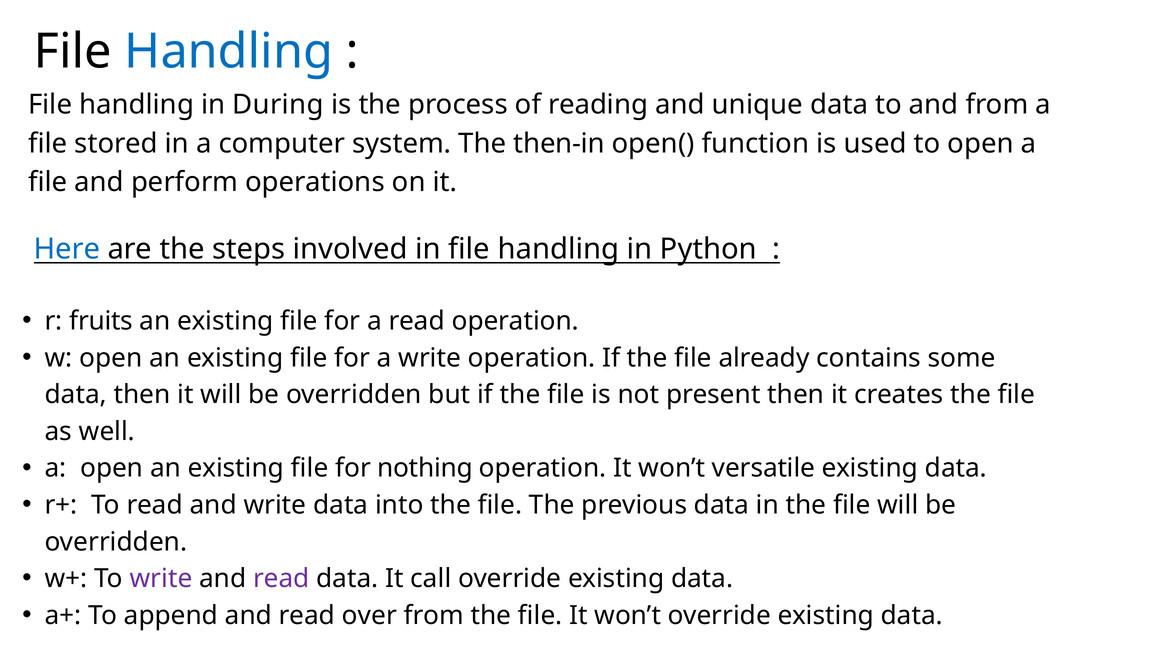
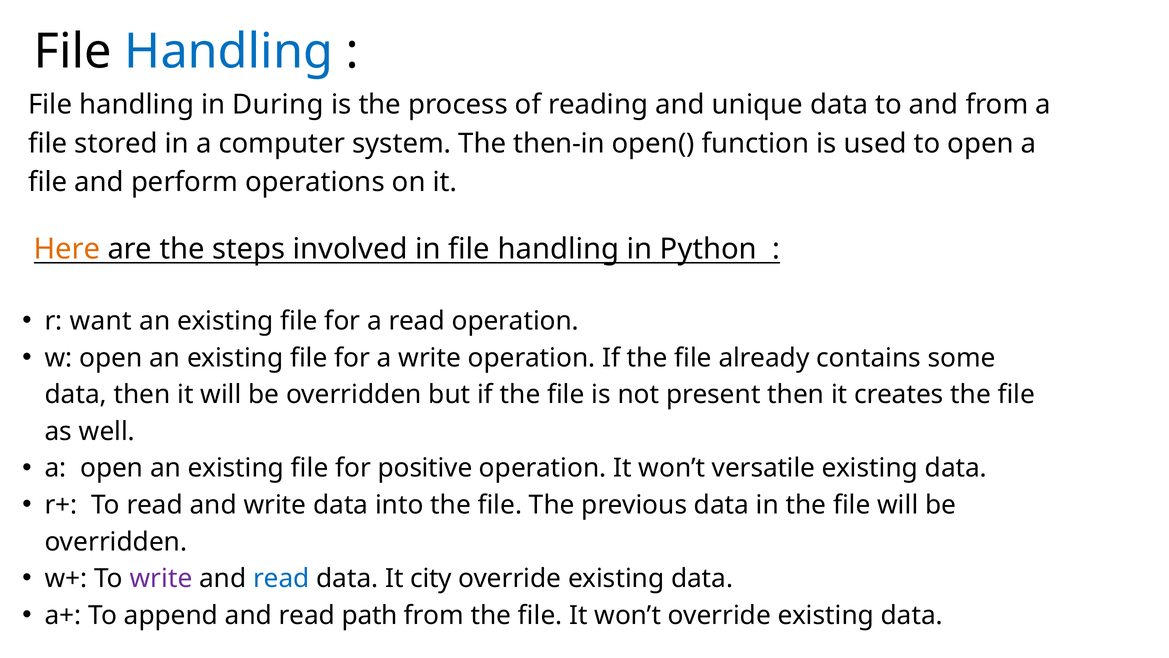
Here colour: blue -> orange (67, 249)
fruits: fruits -> want (101, 321)
nothing: nothing -> positive (425, 468)
read colour: purple -> blue (281, 578)
call: call -> city (431, 578)
over: over -> path (370, 615)
